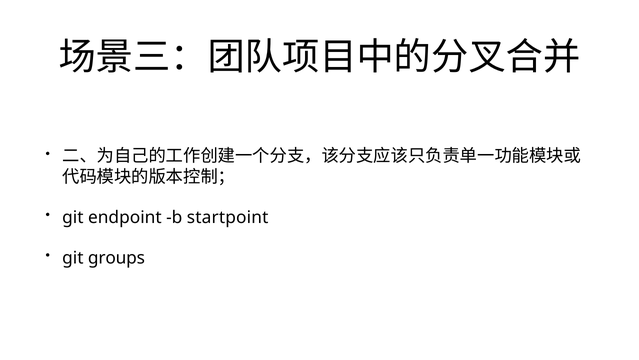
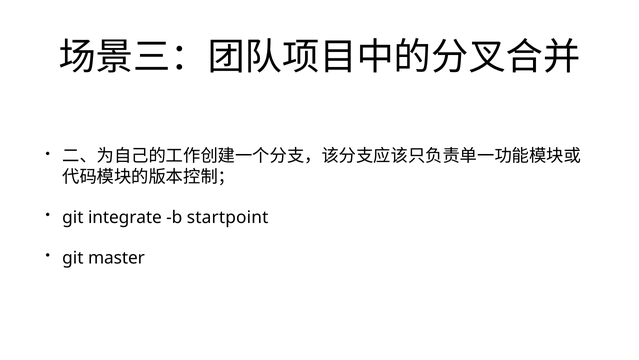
endpoint: endpoint -> integrate (125, 217)
groups: groups -> master (116, 257)
